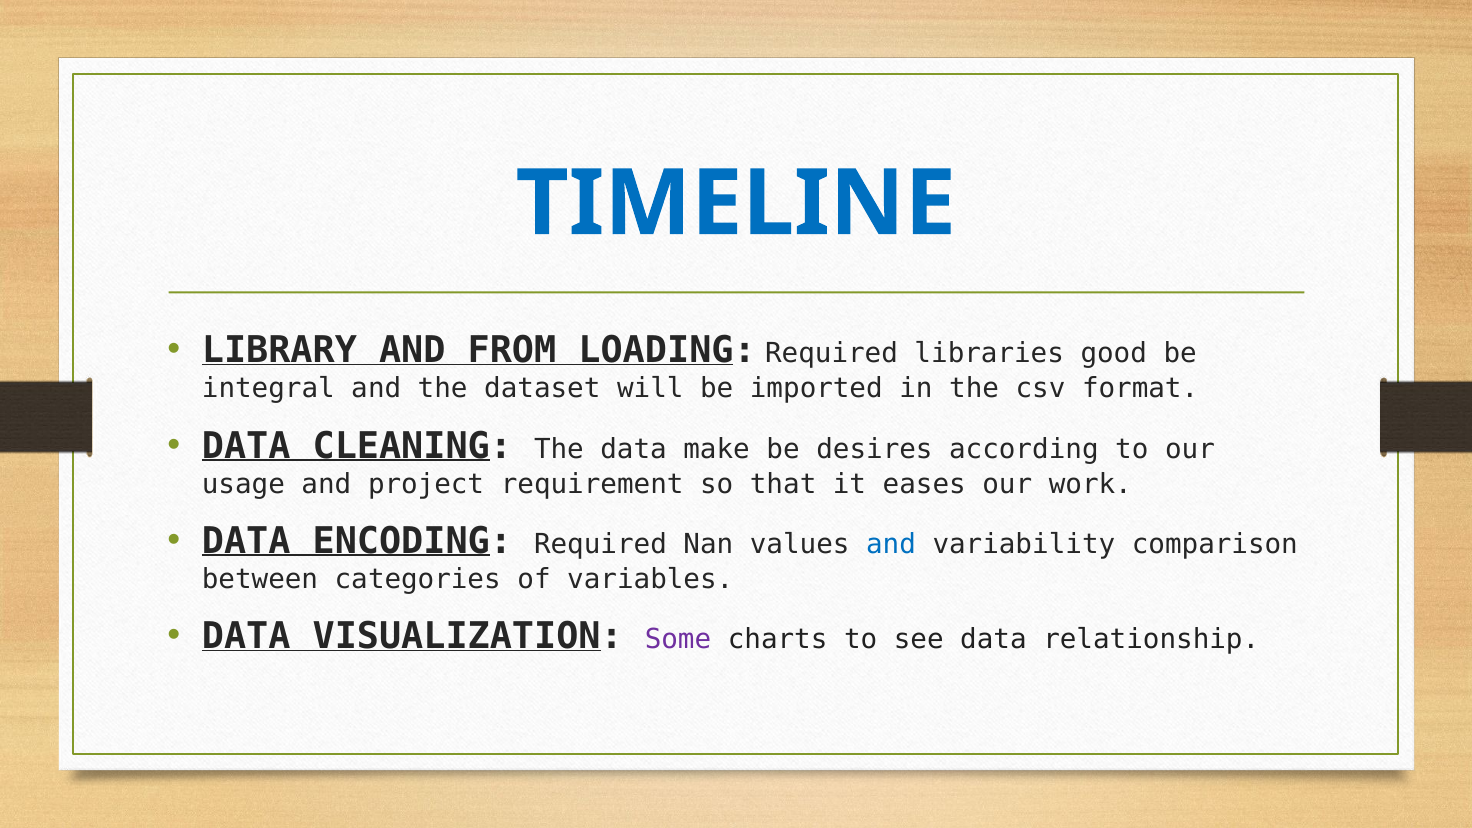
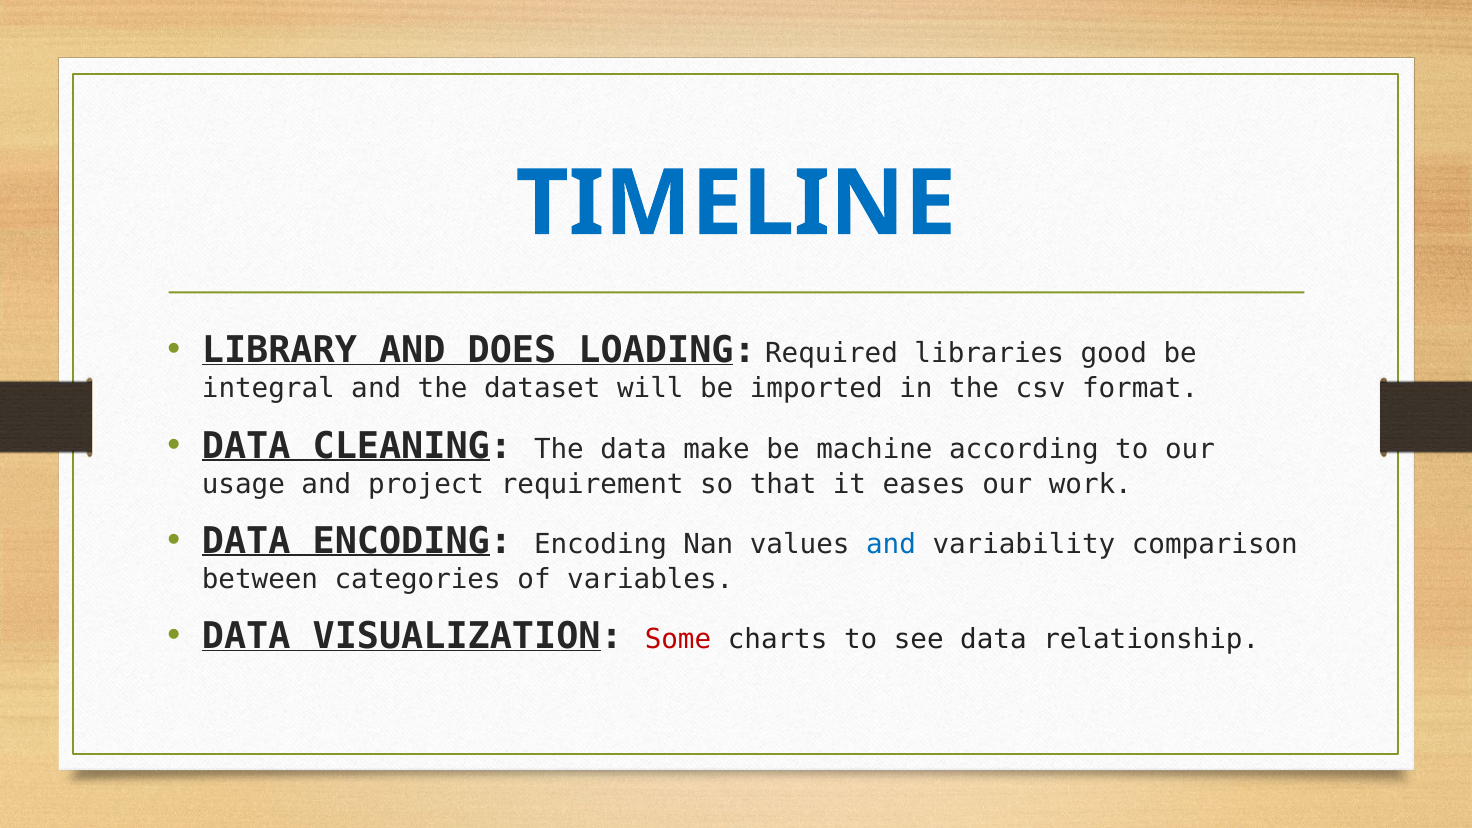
FROM: FROM -> DOES (512, 351)
desires: desires -> machine (874, 449)
ENCODING Required: Required -> Encoding (600, 544)
Some colour: purple -> red (678, 640)
